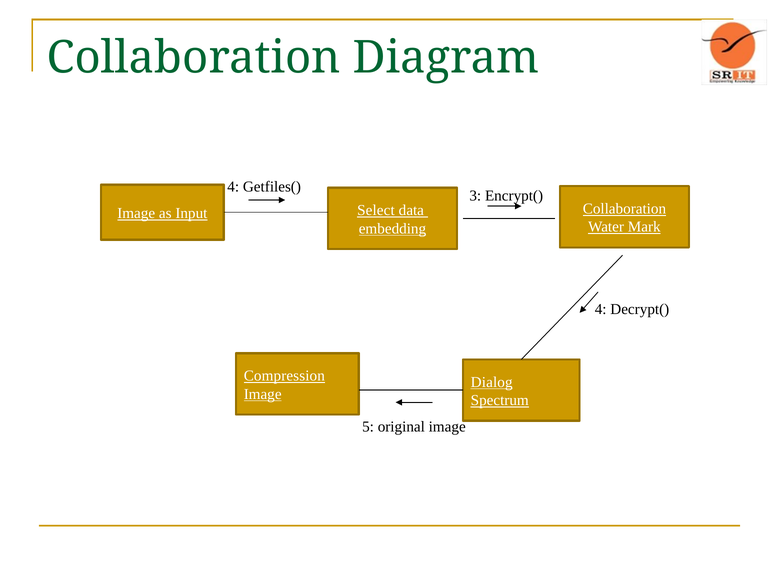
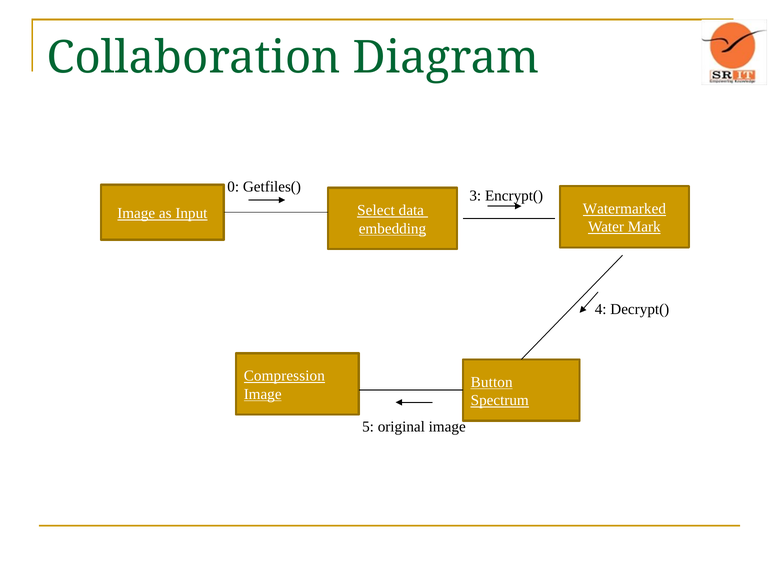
4: 4 -> 0 (233, 187)
Collaboration: Collaboration -> Watermarked (624, 209)
Dialog: Dialog -> Button (492, 382)
